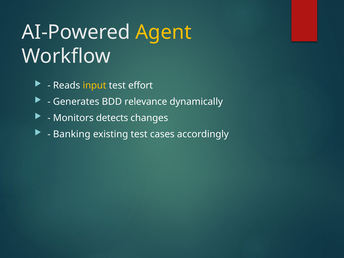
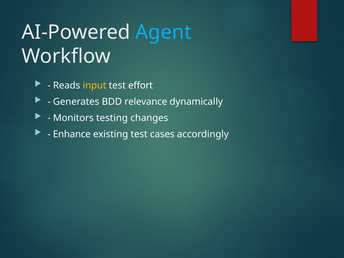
Agent colour: yellow -> light blue (163, 32)
detects: detects -> testing (112, 118)
Banking: Banking -> Enhance (72, 134)
